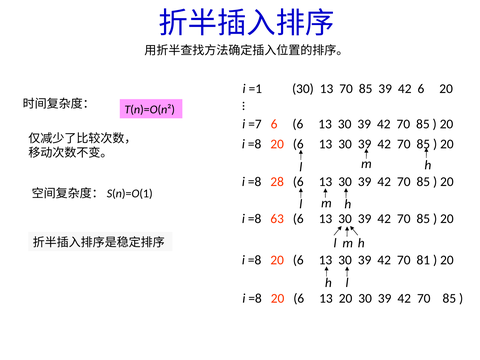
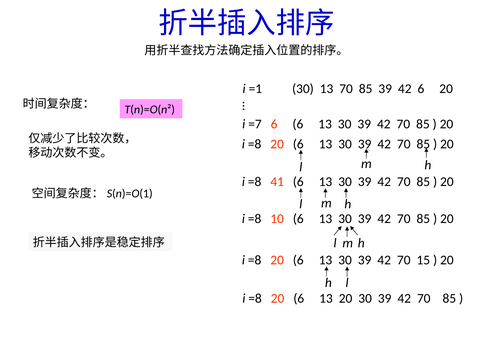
28: 28 -> 41 (277, 182)
63: 63 -> 10 (277, 219)
81: 81 -> 15 (423, 260)
